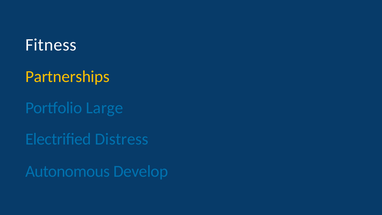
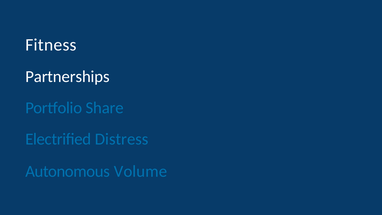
Partnerships colour: yellow -> white (67, 76)
Large: Large -> Share (105, 108)
Develop: Develop -> Volume (141, 171)
